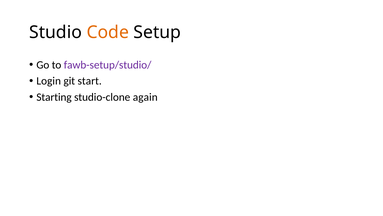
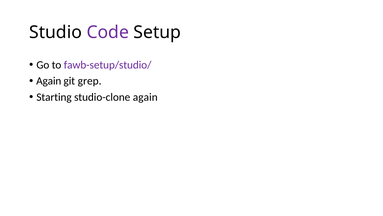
Code colour: orange -> purple (108, 32)
Login: Login -> Again (49, 81)
start: start -> grep (90, 81)
